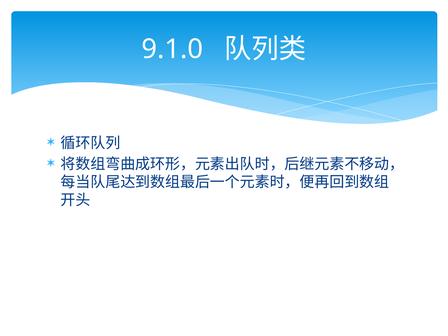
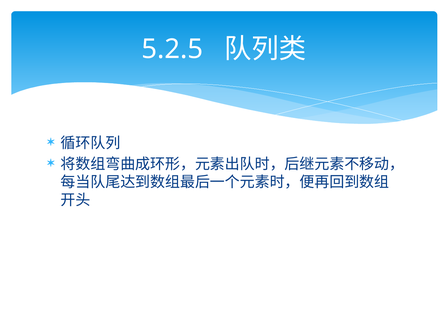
9.1.0: 9.1.0 -> 5.2.5 (172, 49)
